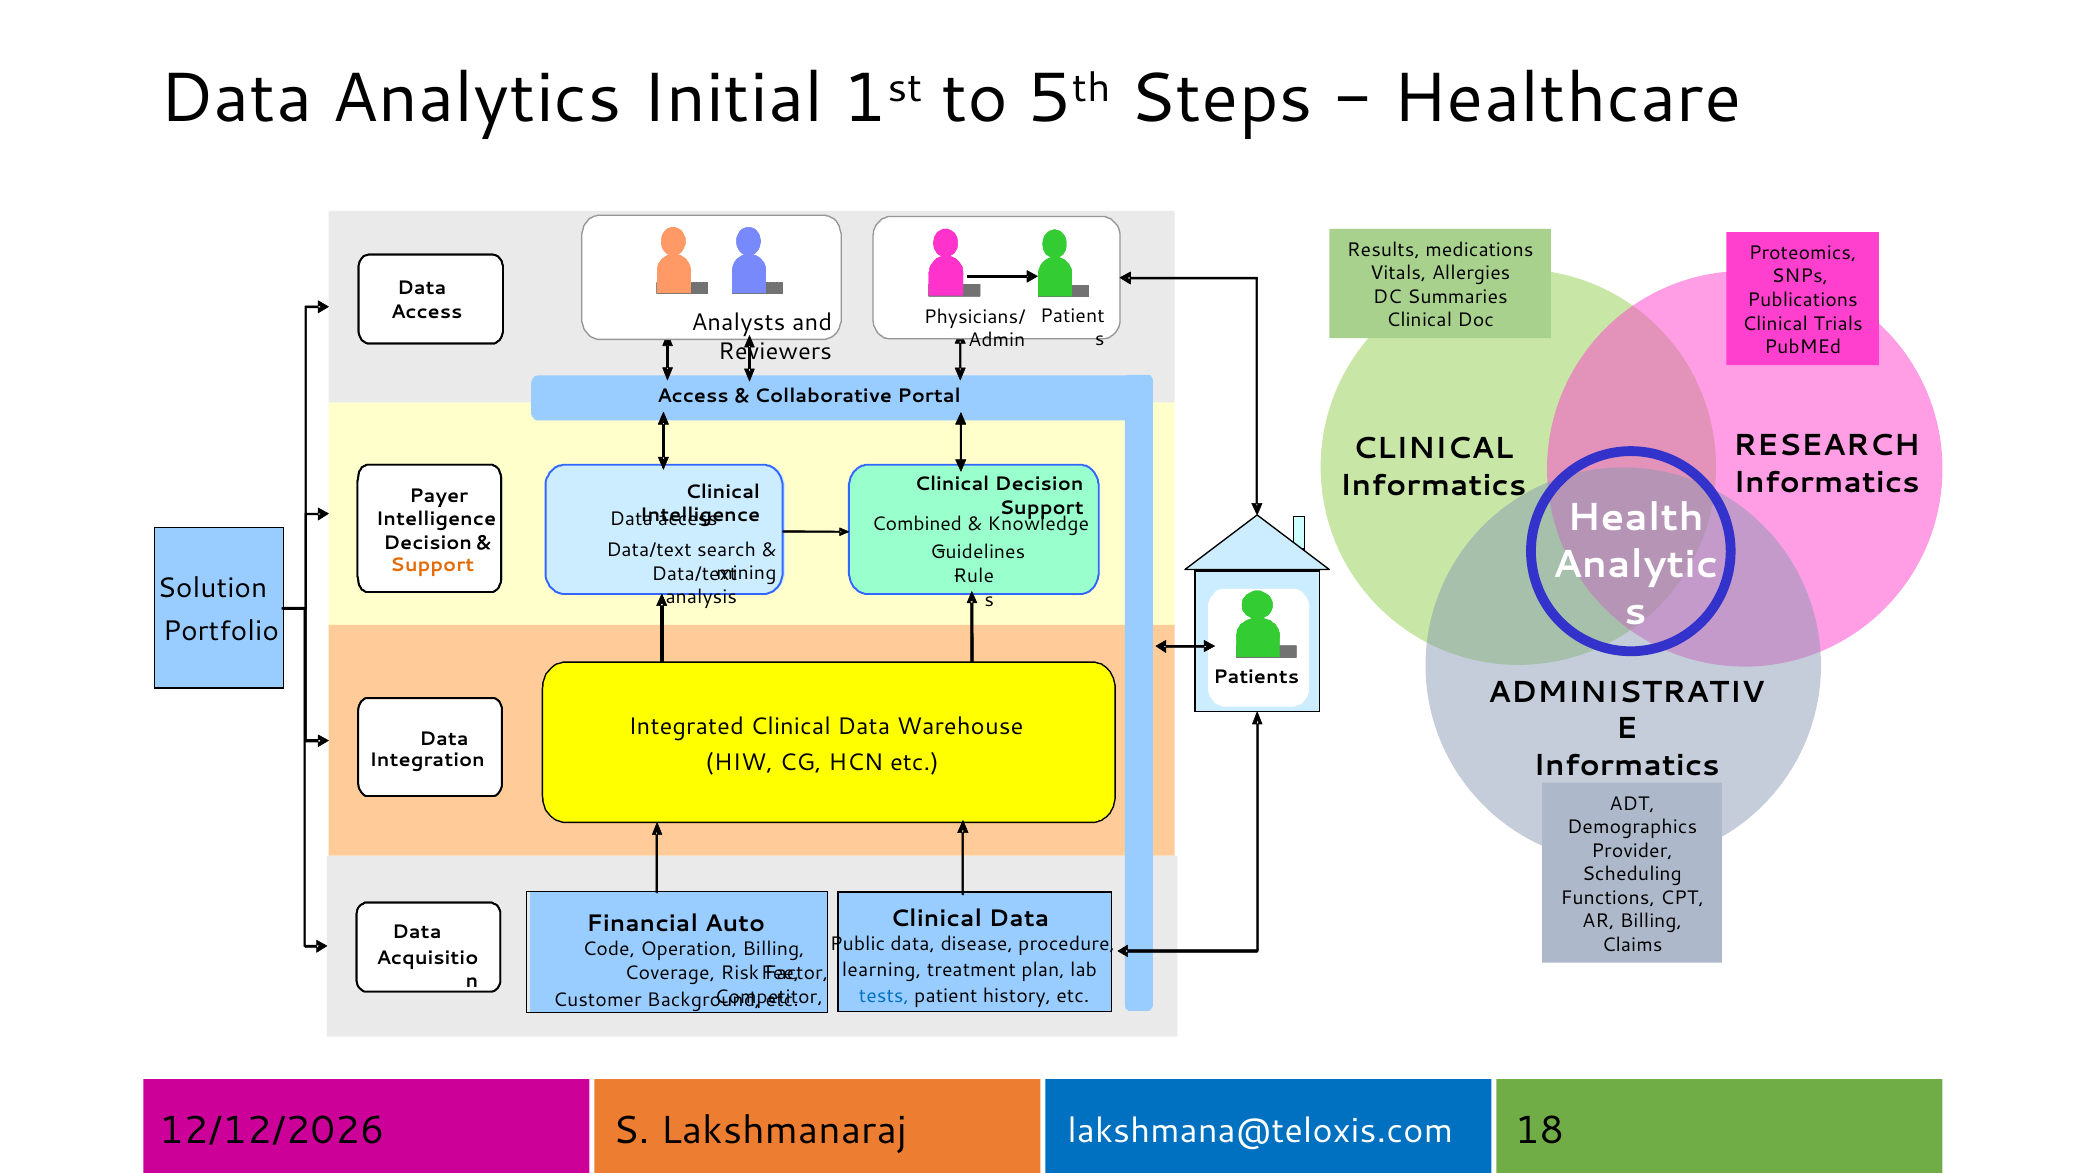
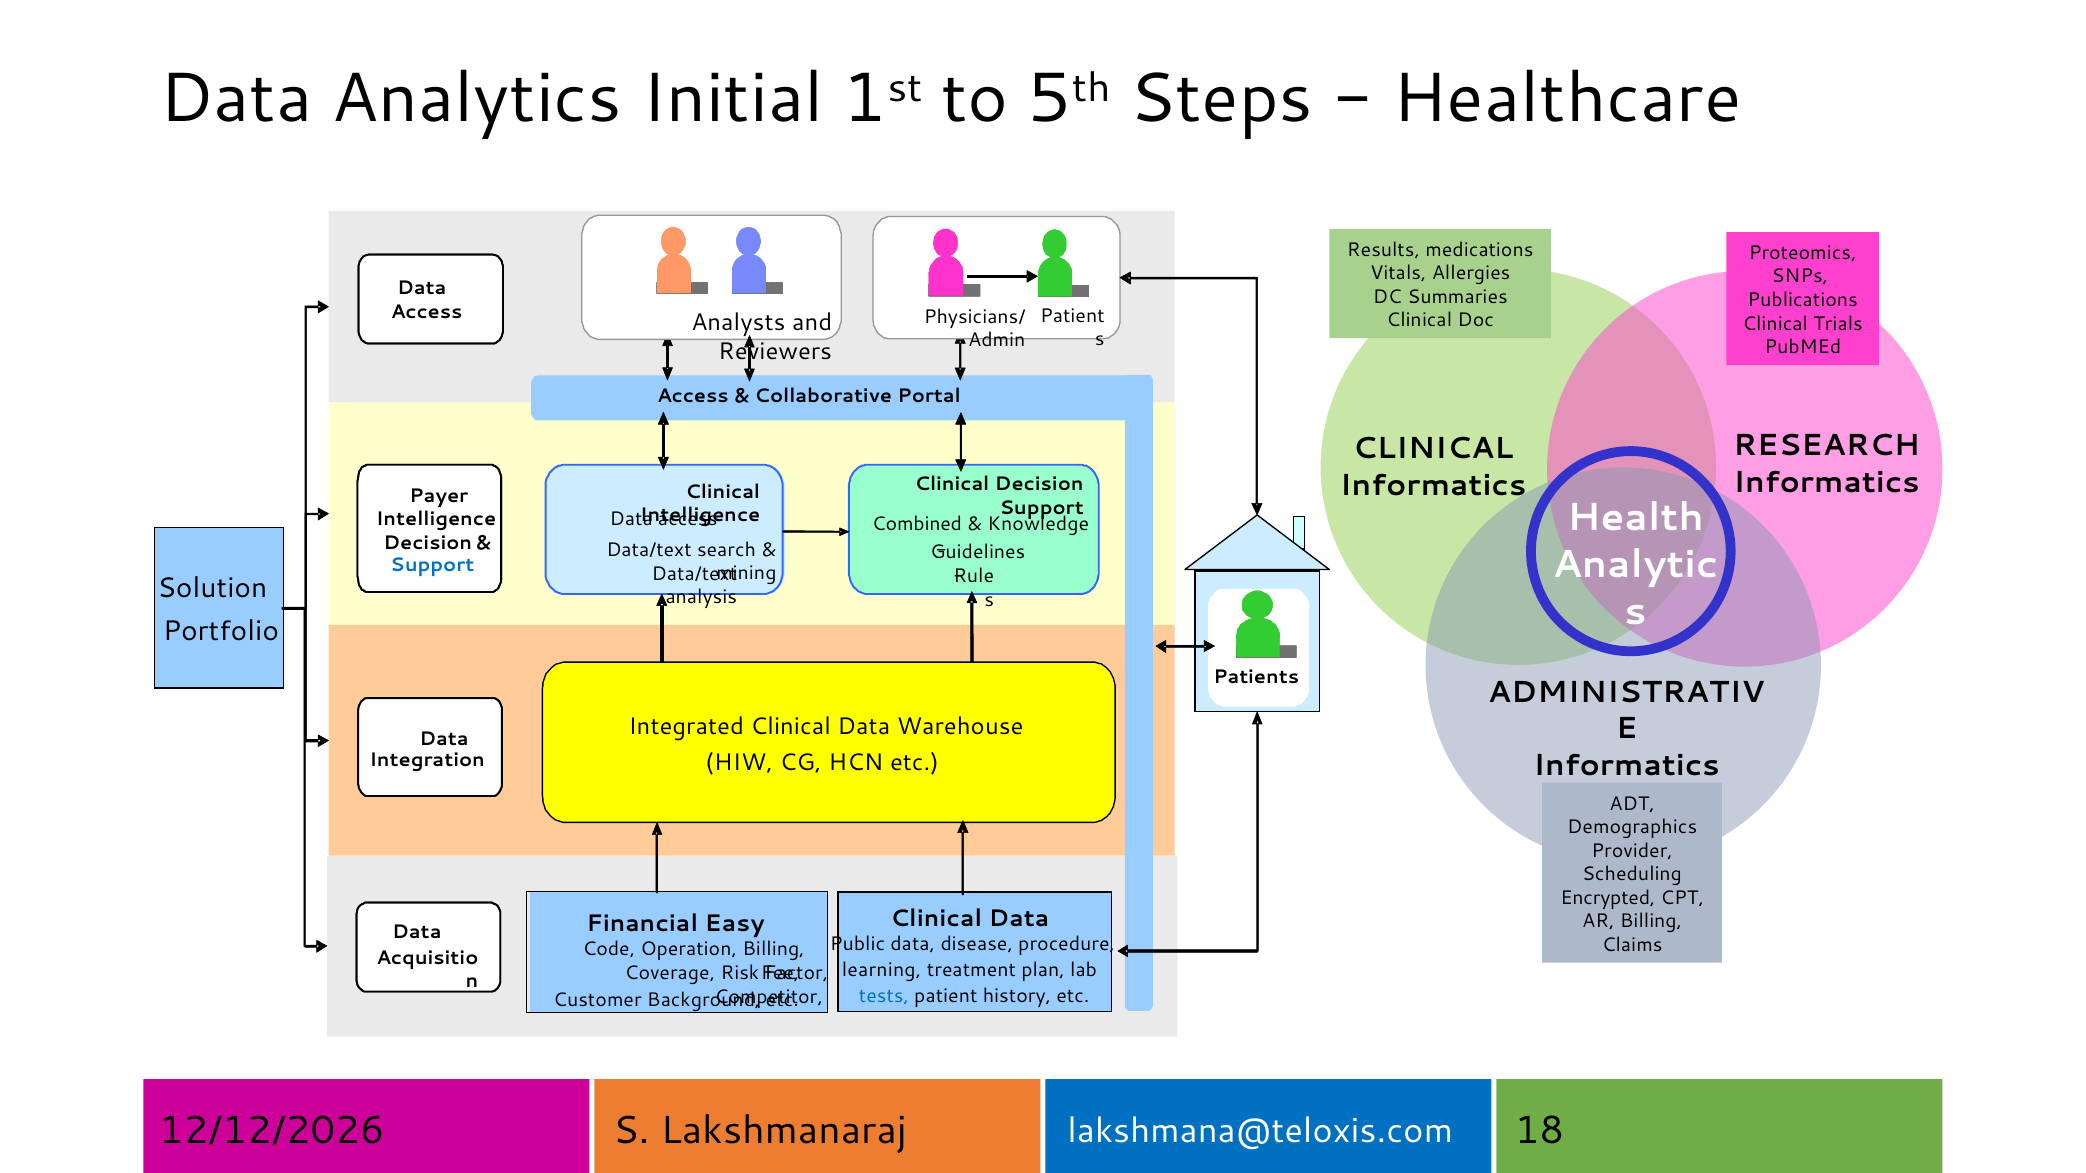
Support colour: orange -> blue (432, 565)
Functions: Functions -> Encrypted (1608, 898)
Auto: Auto -> Easy (735, 924)
